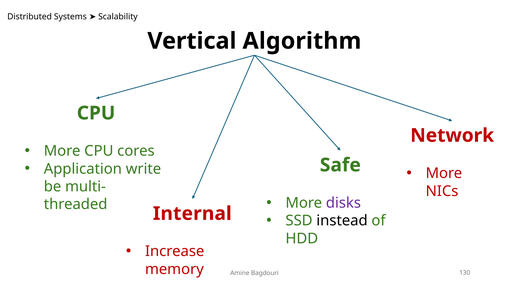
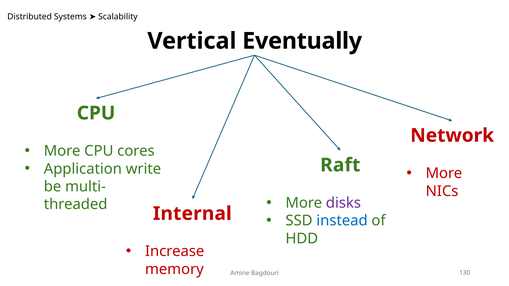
Algorithm: Algorithm -> Eventually (302, 41)
Safe: Safe -> Raft (340, 165)
instead colour: black -> blue (342, 221)
